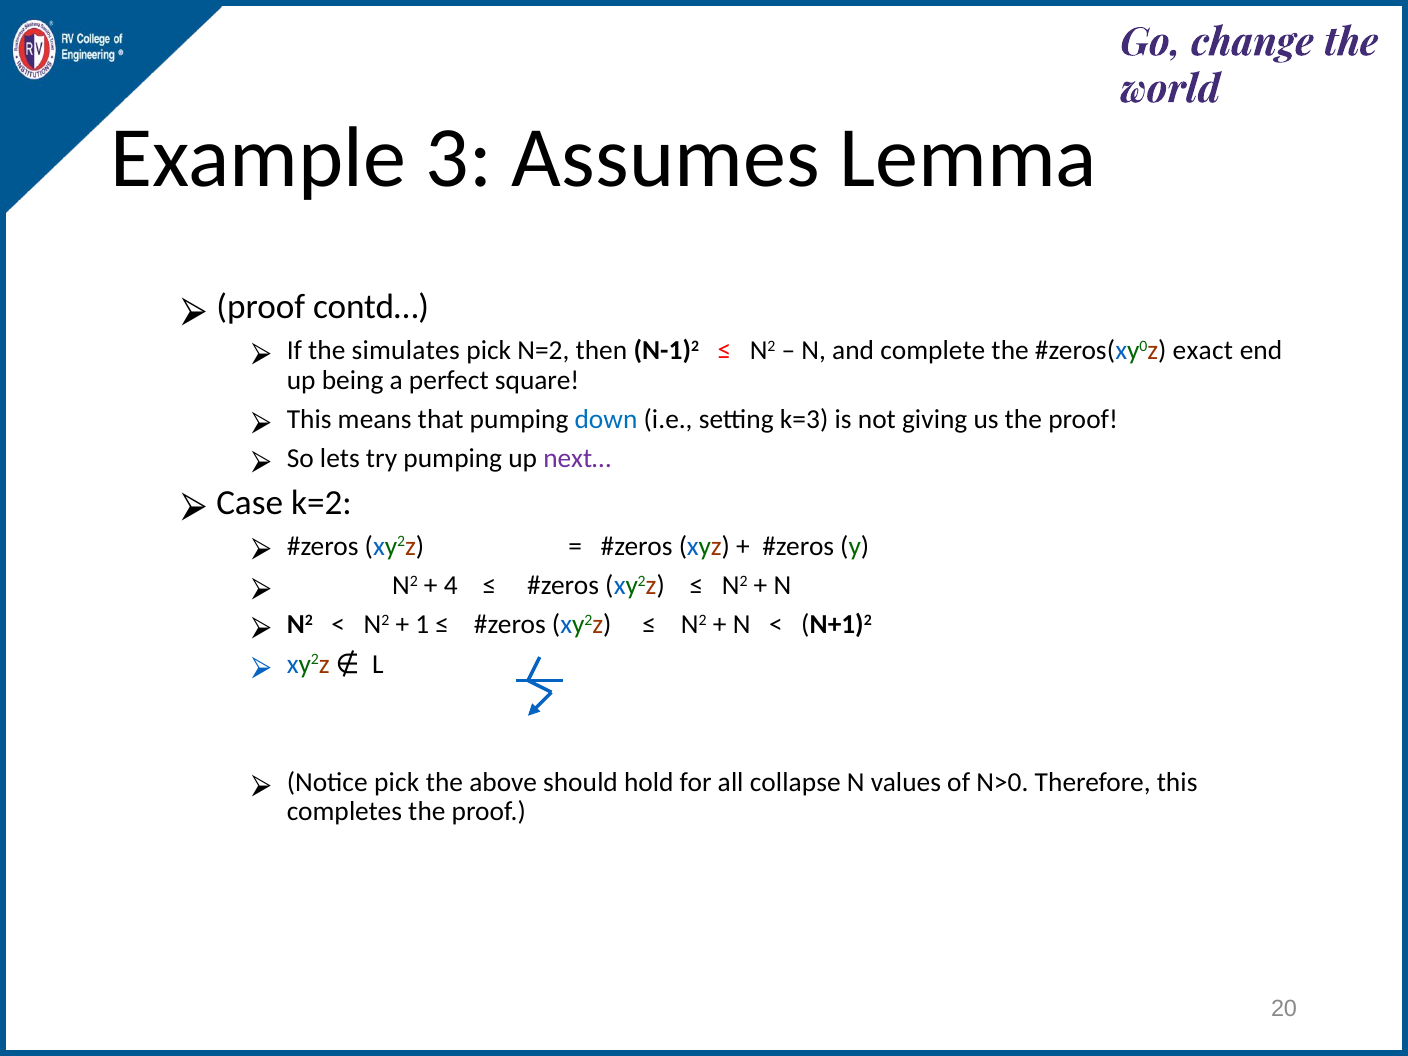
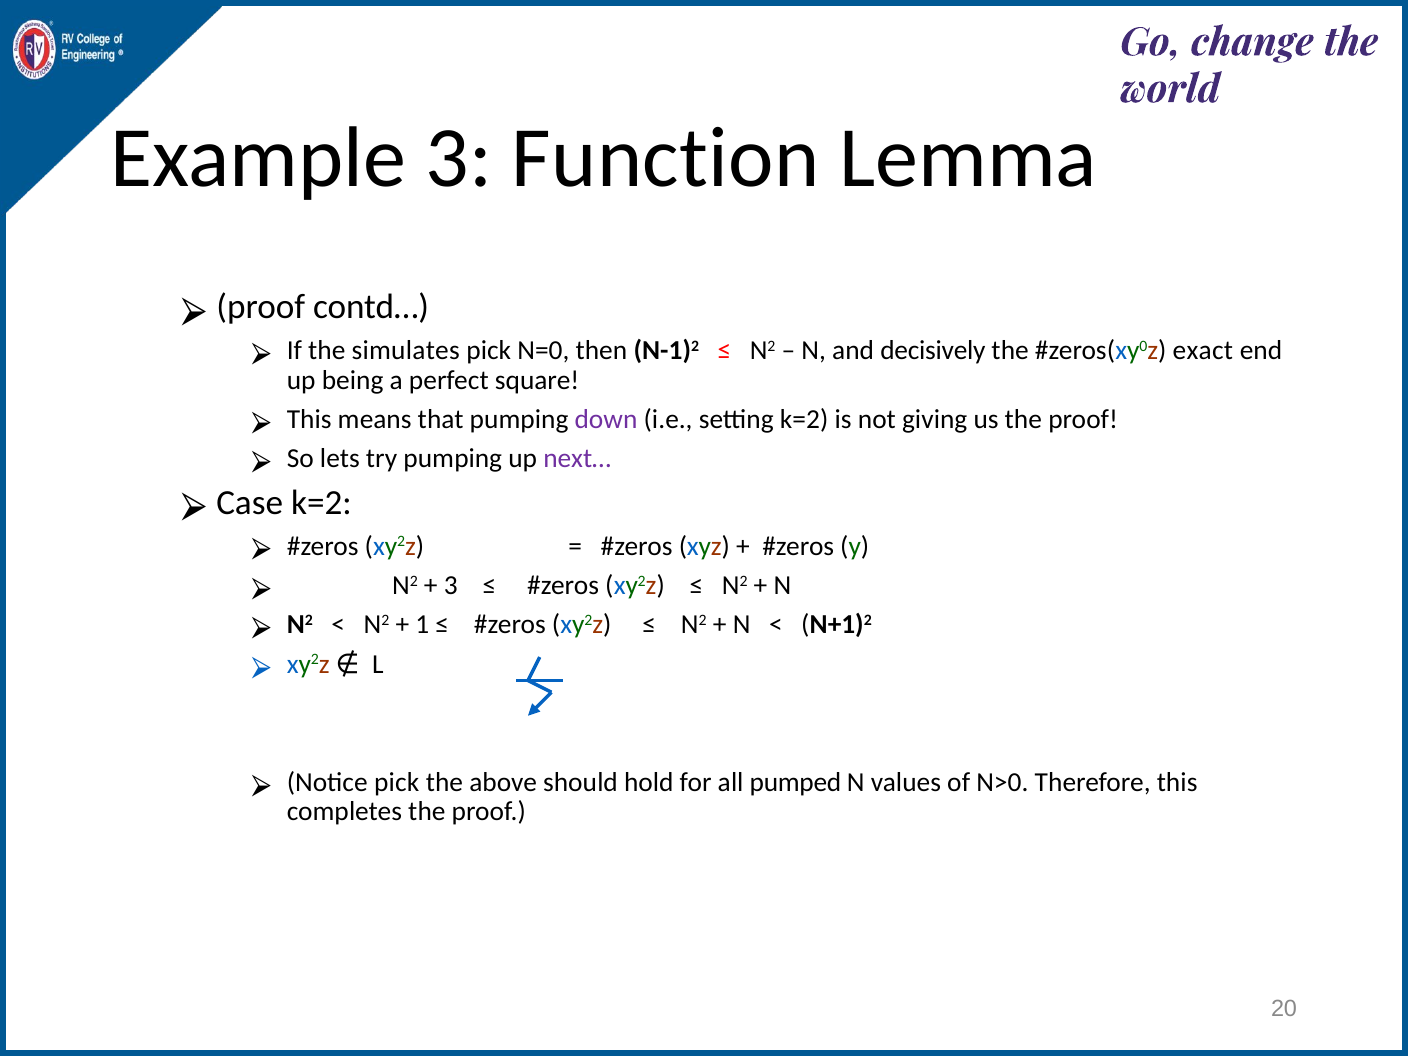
Assumes: Assumes -> Function (666, 158)
N=2: N=2 -> N=0 (543, 351)
complete: complete -> decisively (933, 351)
down colour: blue -> purple (606, 420)
setting k=3: k=3 -> k=2 (804, 420)
4: 4 -> 3 (451, 585)
collapse: collapse -> pumped (795, 782)
